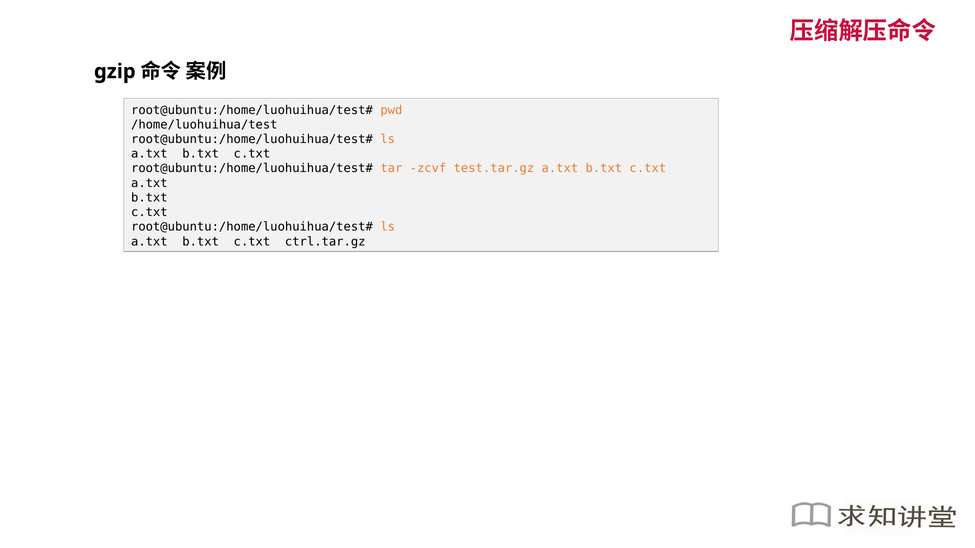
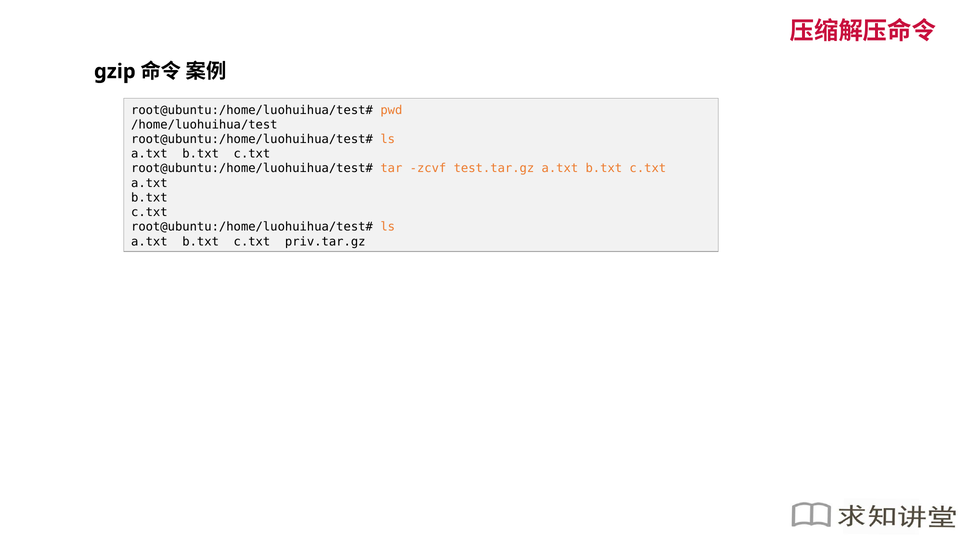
ctrl.tar.gz: ctrl.tar.gz -> priv.tar.gz (325, 242)
